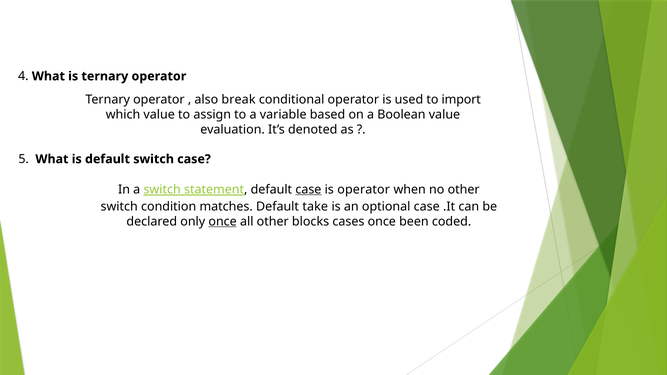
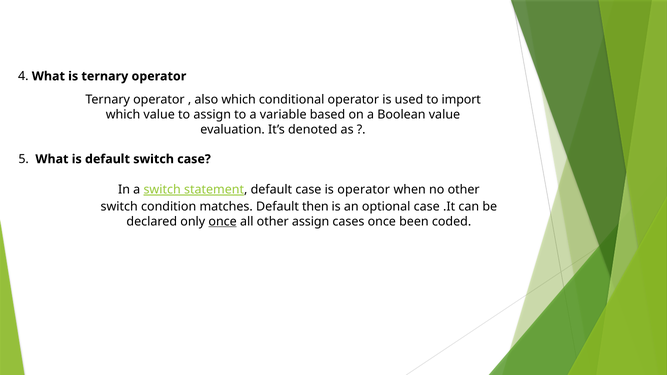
also break: break -> which (239, 99)
case underline: present -> none (308, 189)
take: take -> then (315, 207)
other blocks: blocks -> assign (311, 222)
